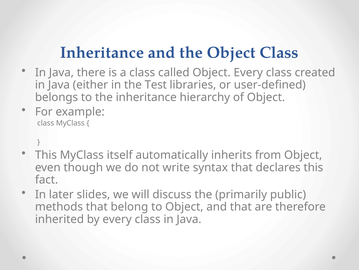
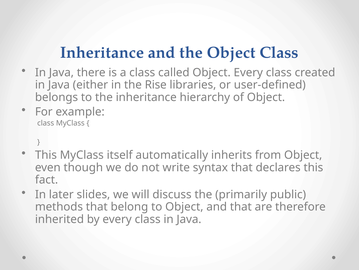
Test: Test -> Rise (156, 85)
